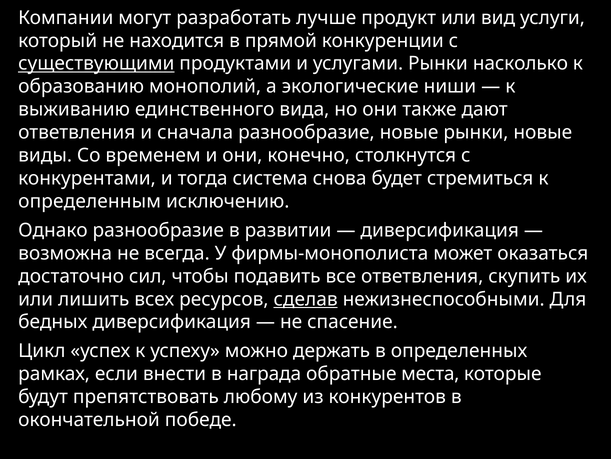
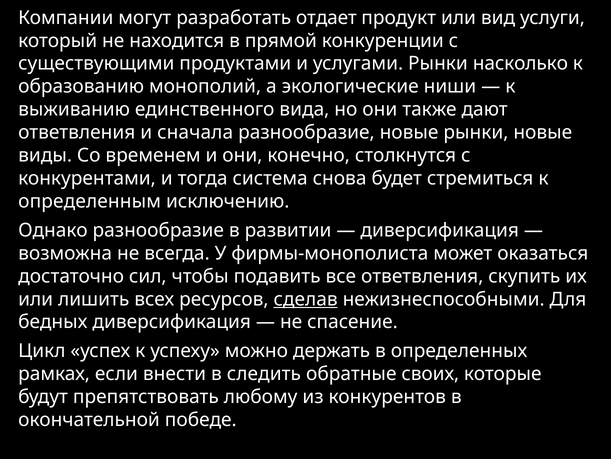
лучше: лучше -> отдает (326, 18)
существующими underline: present -> none (96, 64)
награда: награда -> следить (264, 373)
места: места -> своих (430, 373)
